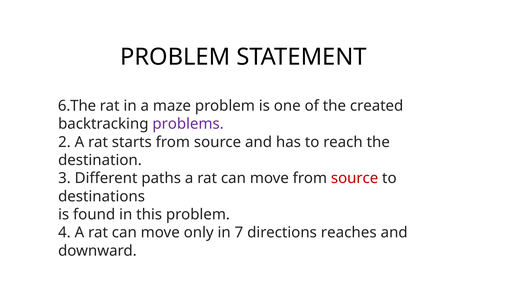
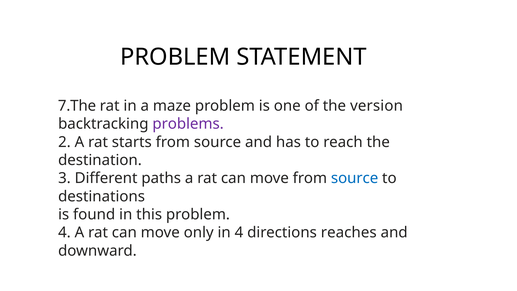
6.The: 6.The -> 7.The (77, 106)
created: created -> version (377, 106)
source colour: red -> blue (355, 178)
in 7: 7 -> 4 (239, 233)
